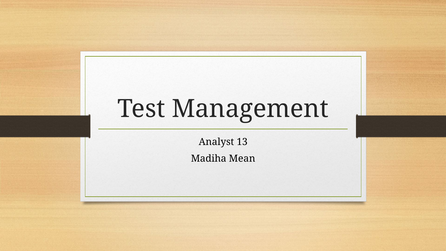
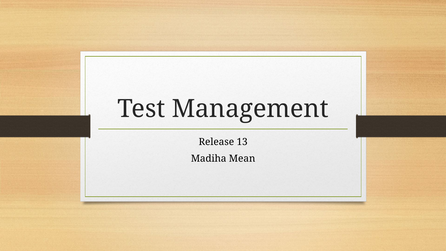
Analyst: Analyst -> Release (216, 142)
